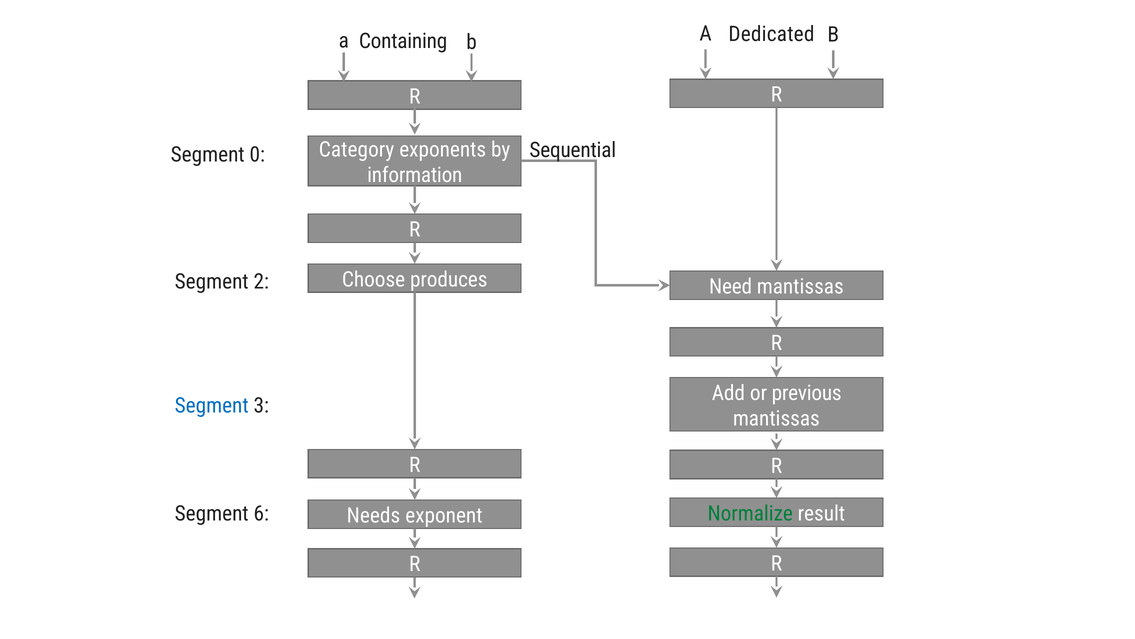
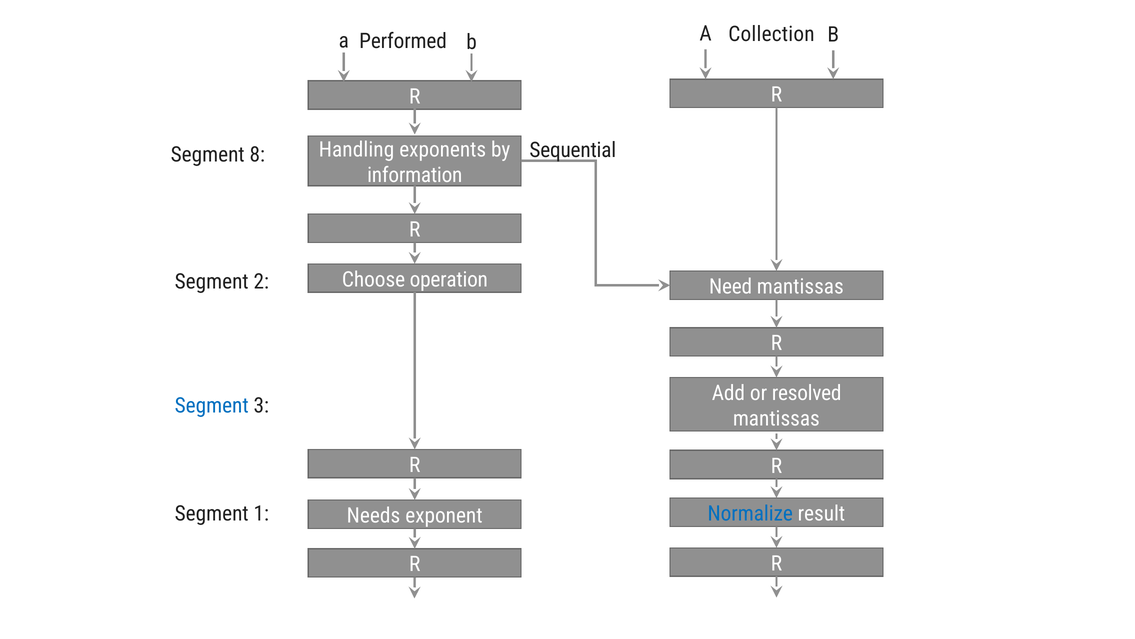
Dedicated: Dedicated -> Collection (771, 34)
Containing: Containing -> Performed (403, 41)
Category: Category -> Handling (357, 149)
0: 0 -> 8 (257, 155)
produces: produces -> operation (449, 279)
previous: previous -> resolved (807, 393)
Normalize colour: green -> blue (750, 513)
6: 6 -> 1 (261, 514)
